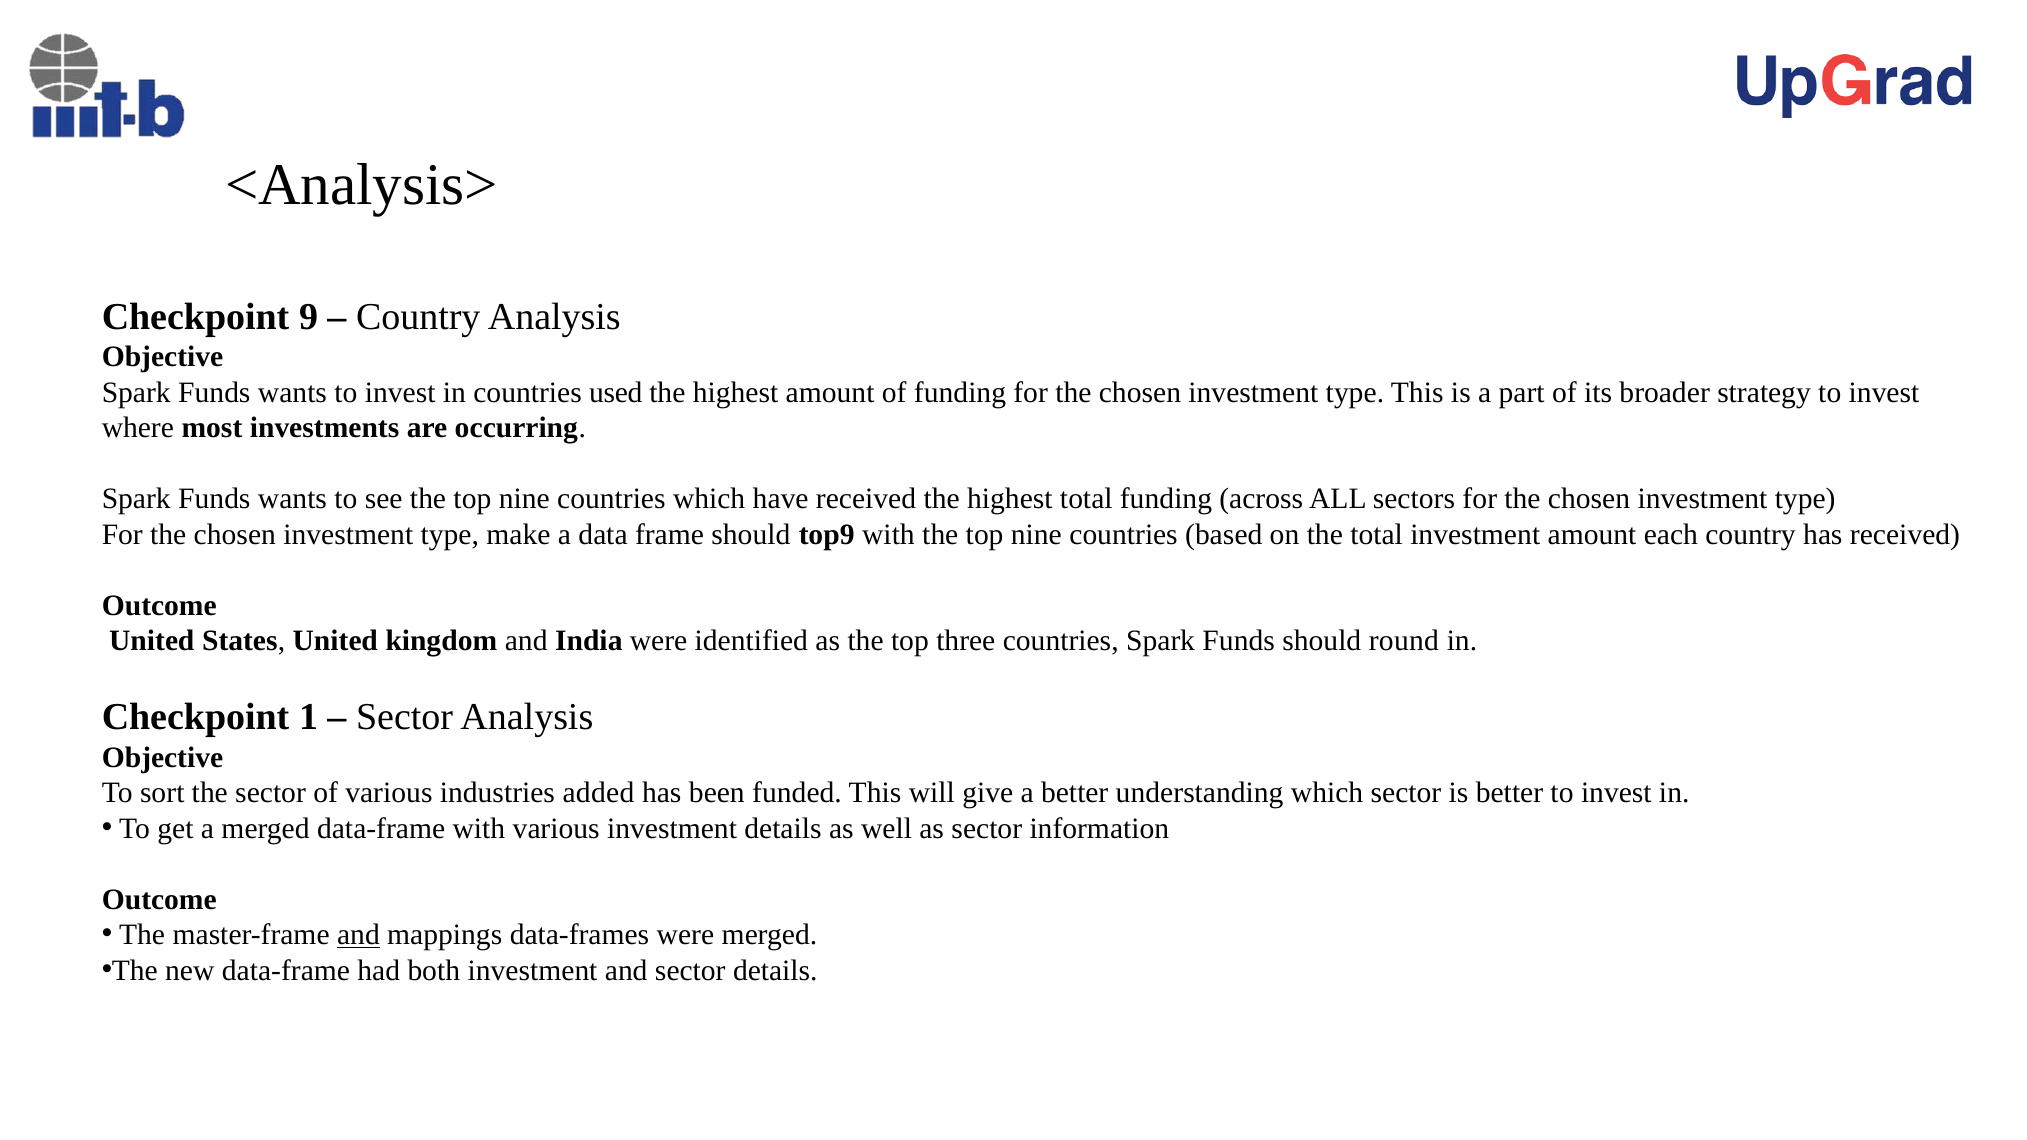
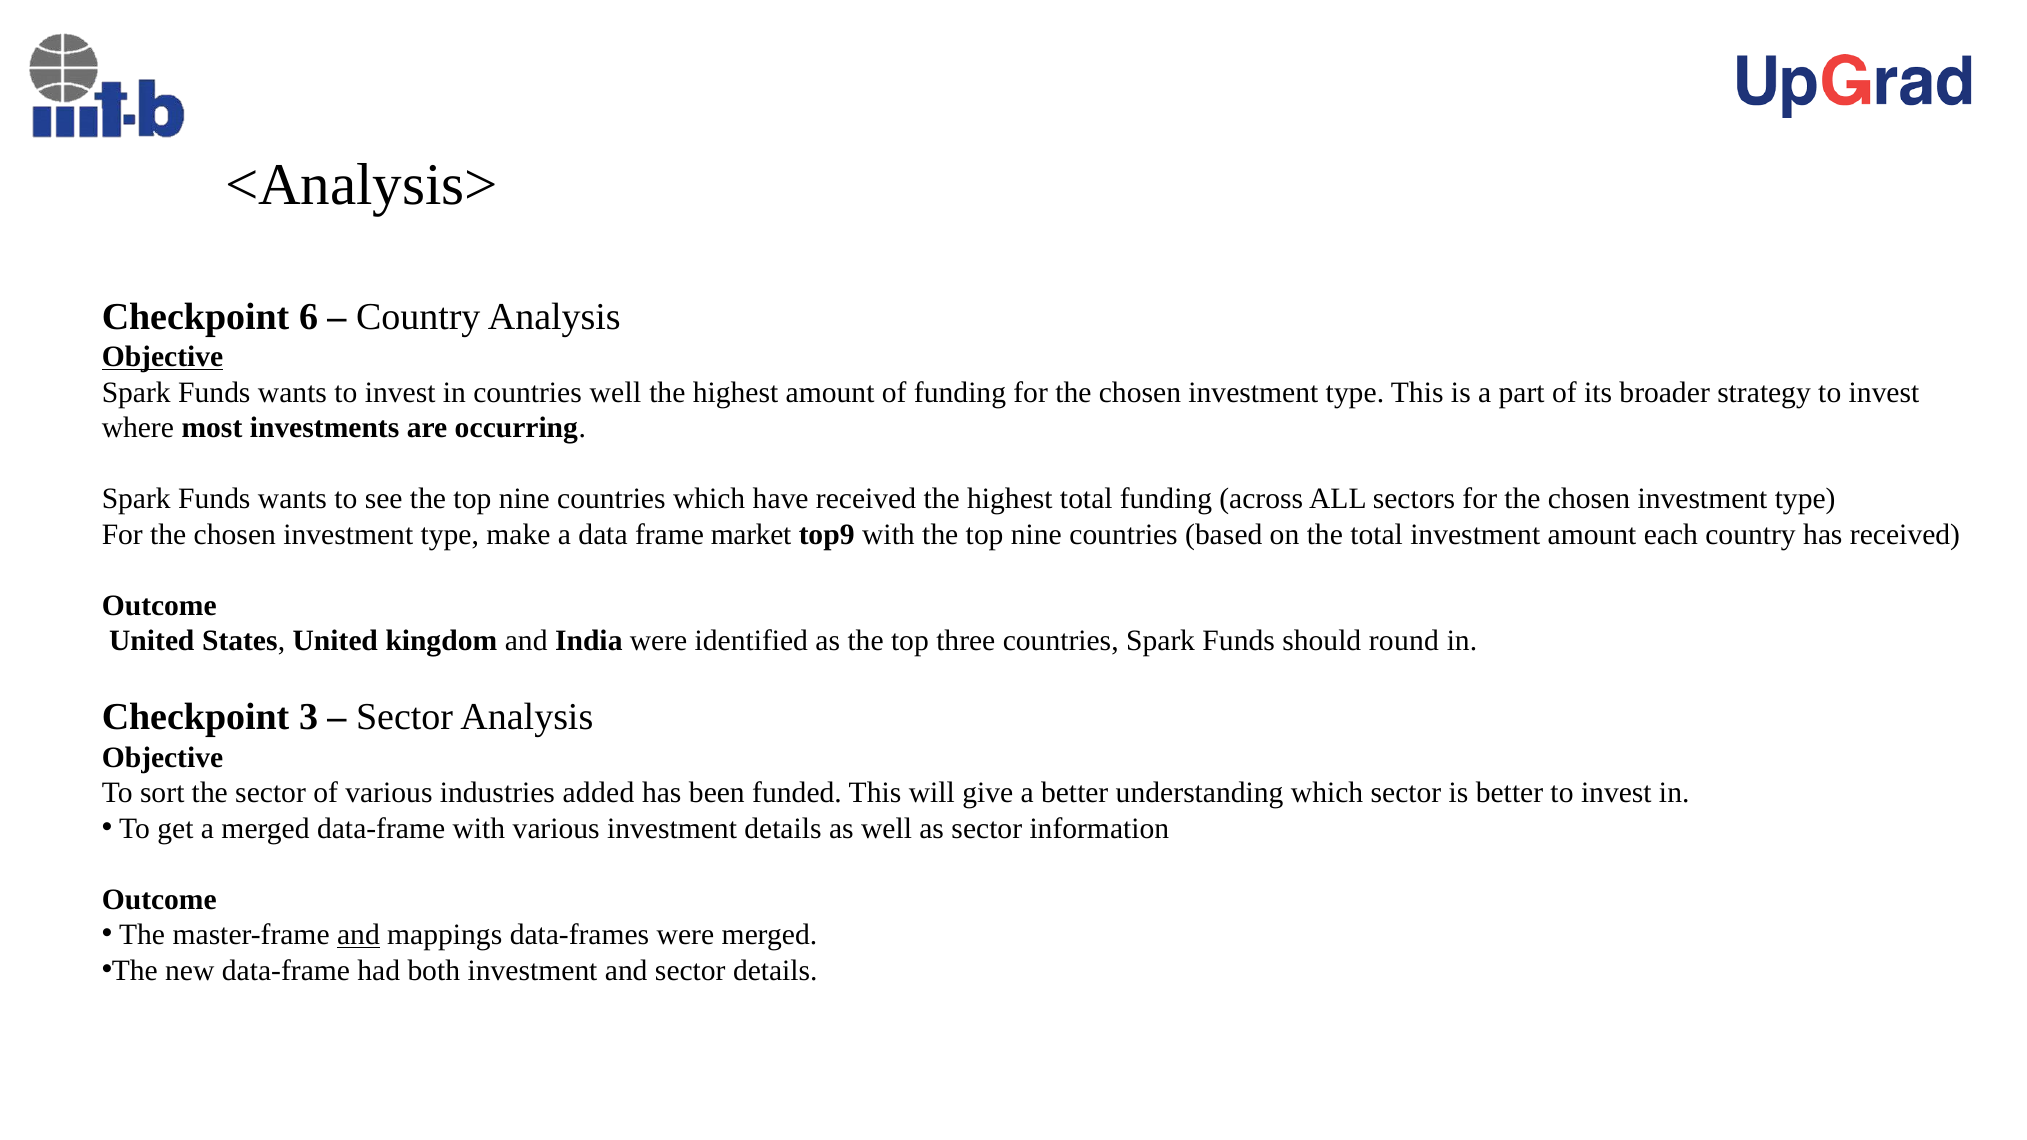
9: 9 -> 6 (309, 317)
Objective underline: none -> present (162, 357)
countries used: used -> well (615, 392)
frame should: should -> market (751, 534)
1: 1 -> 3 (309, 718)
